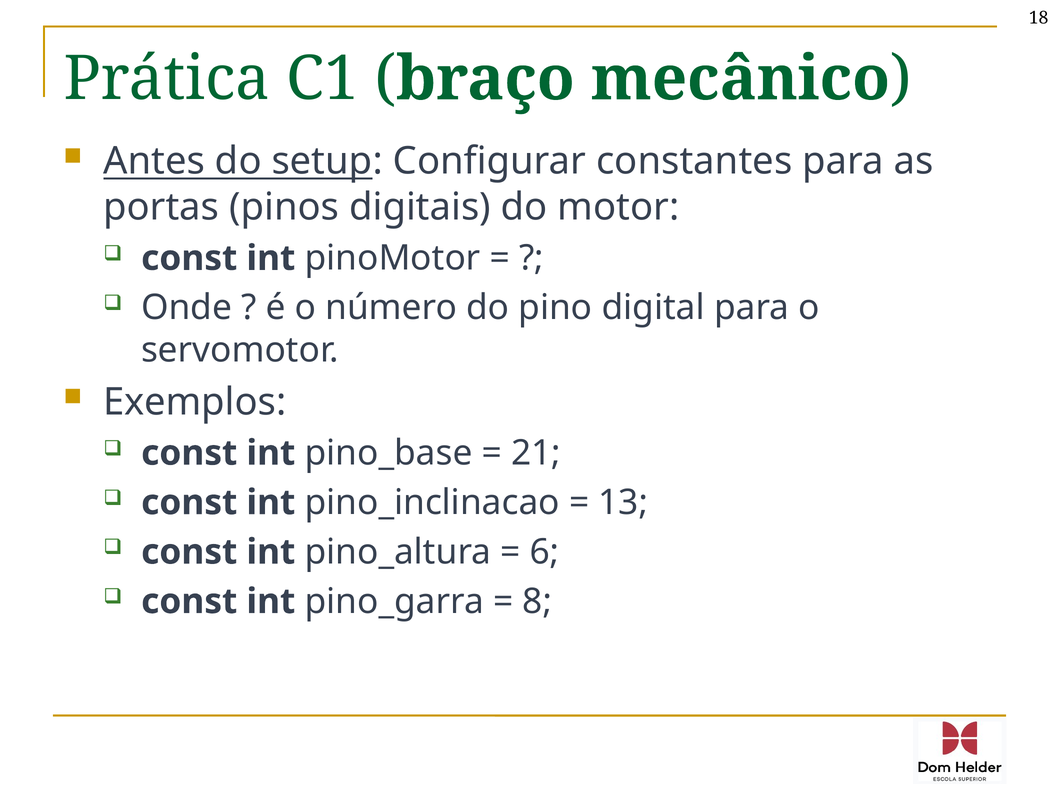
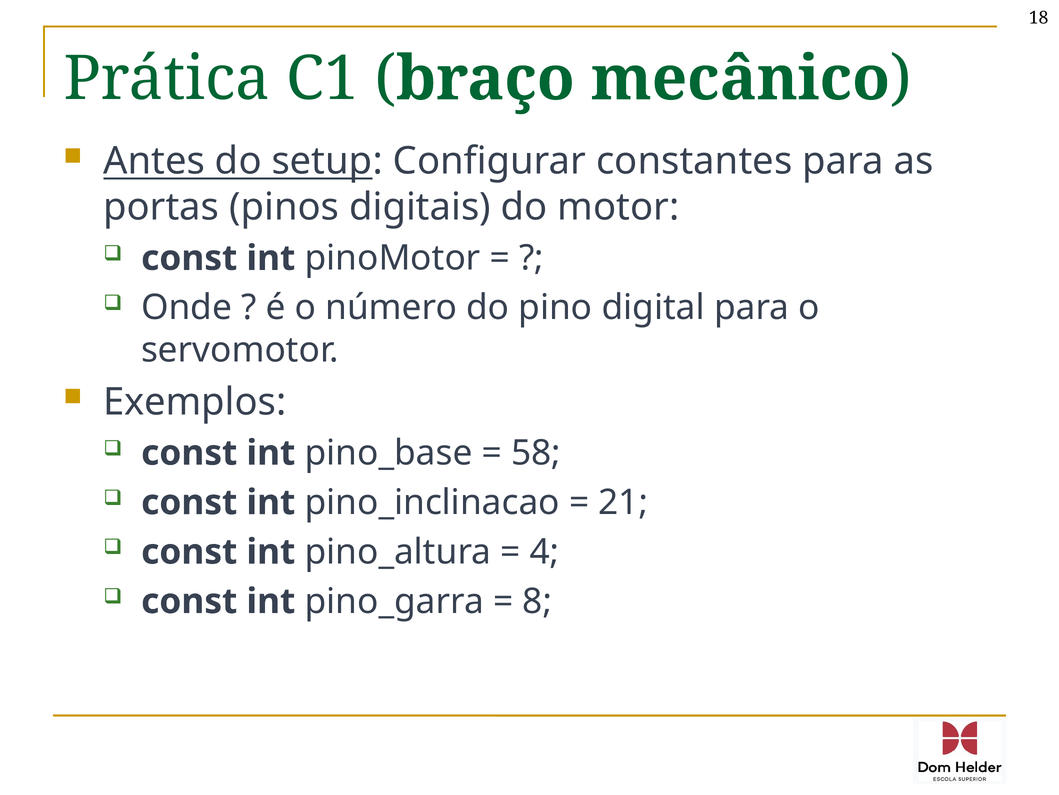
21: 21 -> 58 (536, 453)
13: 13 -> 21 (623, 502)
6: 6 -> 4 (545, 551)
